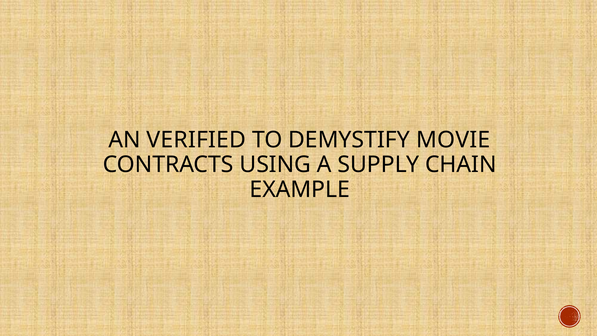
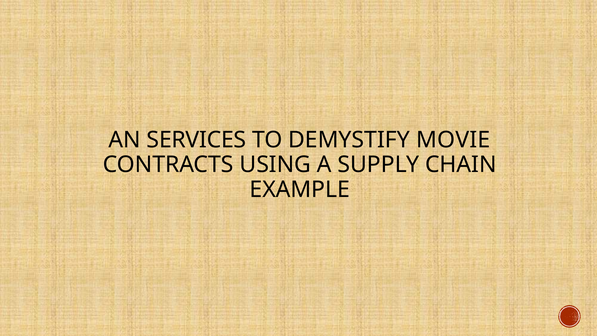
VERIFIED: VERIFIED -> SERVICES (196, 140)
